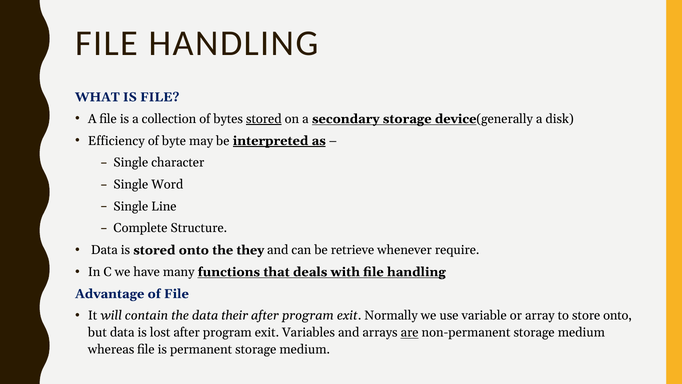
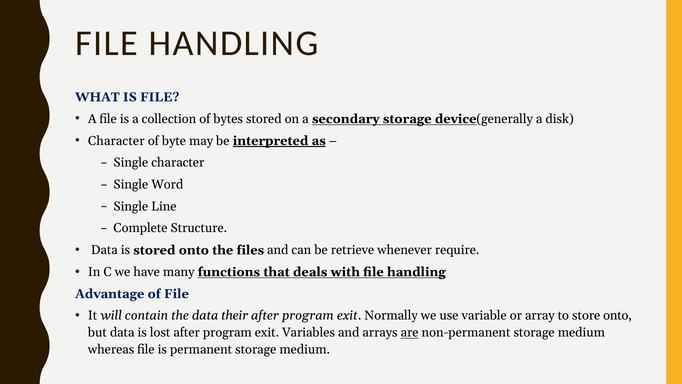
stored underline: present -> none (264, 119)
Efficiency: Efficiency -> Character (116, 141)
they: they -> files (250, 250)
